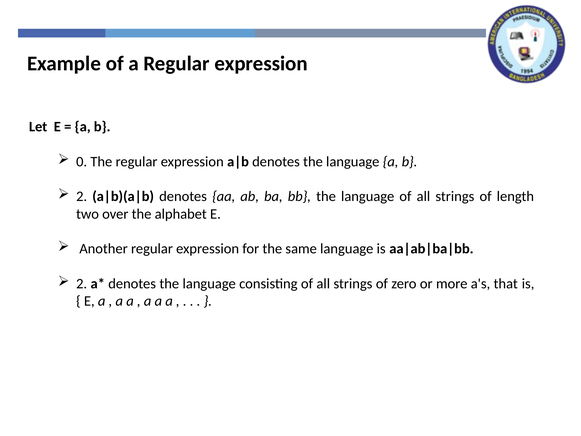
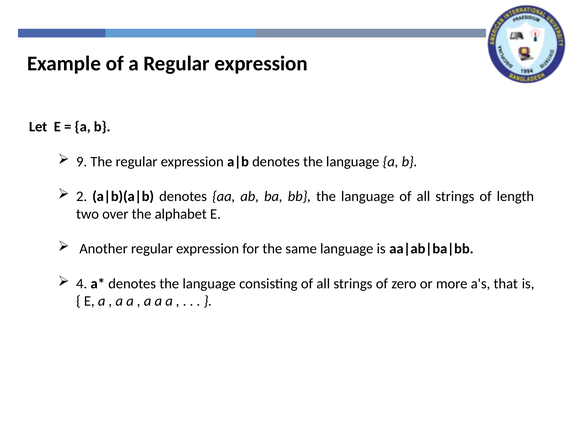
0: 0 -> 9 (82, 162)
2: 2 -> 4 (82, 284)
